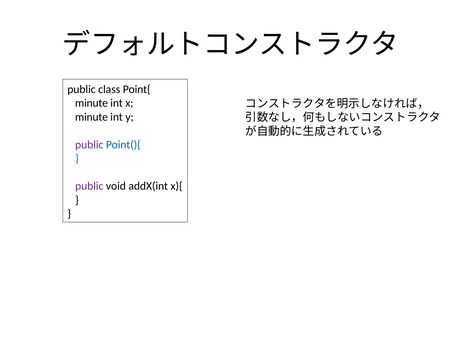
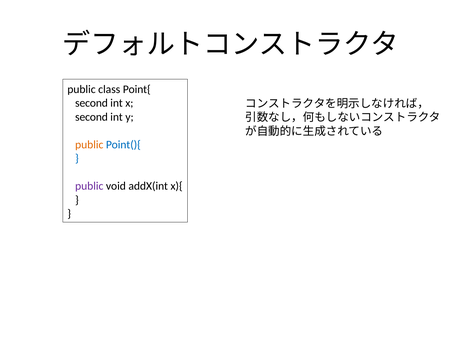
minute: minute -> second (91, 103)
minute: minute -> second (91, 117)
public colour: purple -> orange (89, 145)
